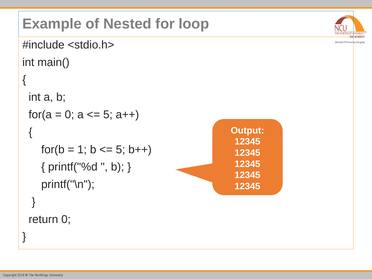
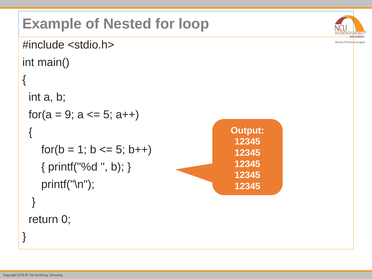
0: 0 -> 9 (69, 115)
